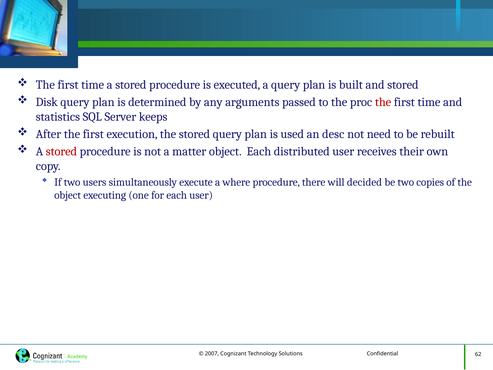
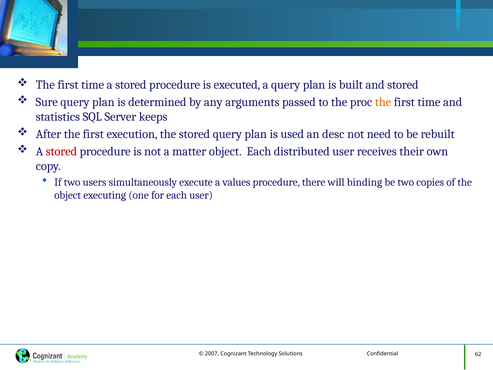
Disk: Disk -> Sure (47, 102)
the colour: red -> orange (383, 102)
where: where -> values (236, 182)
decided: decided -> binding (365, 182)
